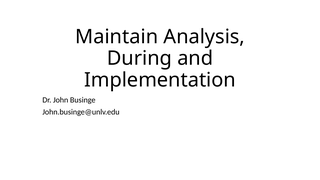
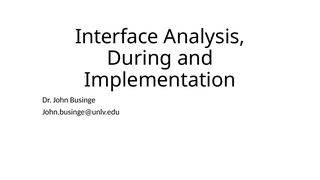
Maintain: Maintain -> Interface (117, 37)
